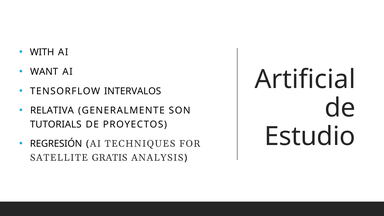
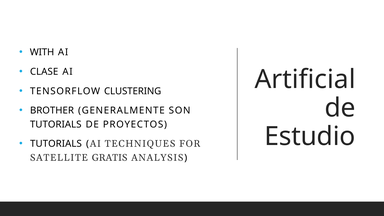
WANT: WANT -> CLASE (44, 72)
INTERVALOS: INTERVALOS -> CLUSTERING (133, 91)
RELATIVA: RELATIVA -> BROTHER (52, 111)
REGRESIÓN: REGRESIÓN -> TUTORIALS (56, 144)
